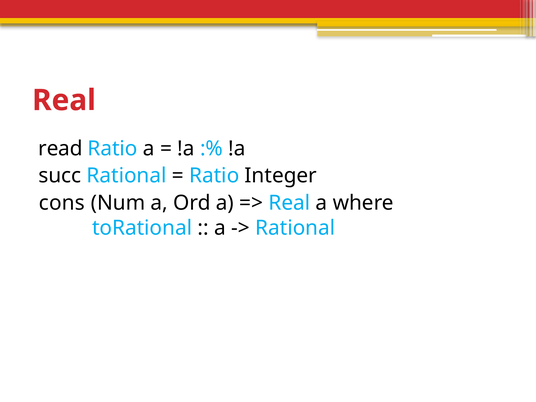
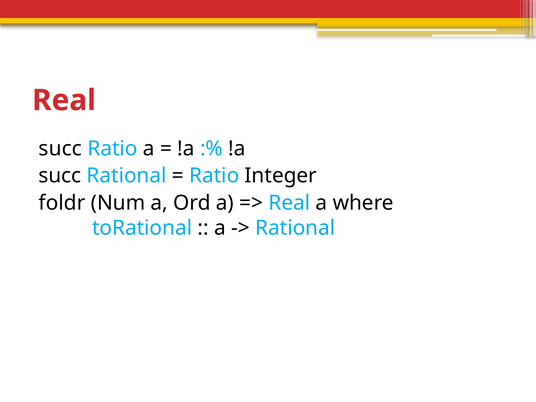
read: read -> succ (60, 148)
cons: cons -> foldr (62, 203)
